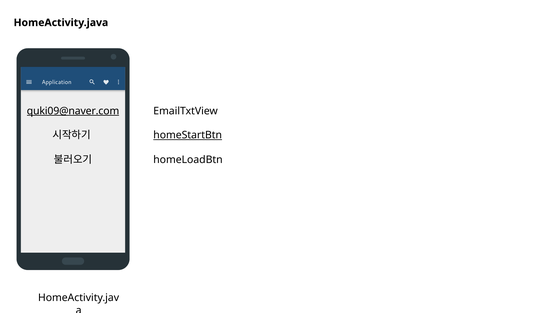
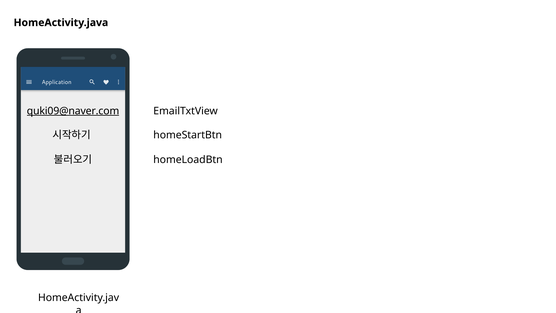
homeStartBtn underline: present -> none (188, 135)
